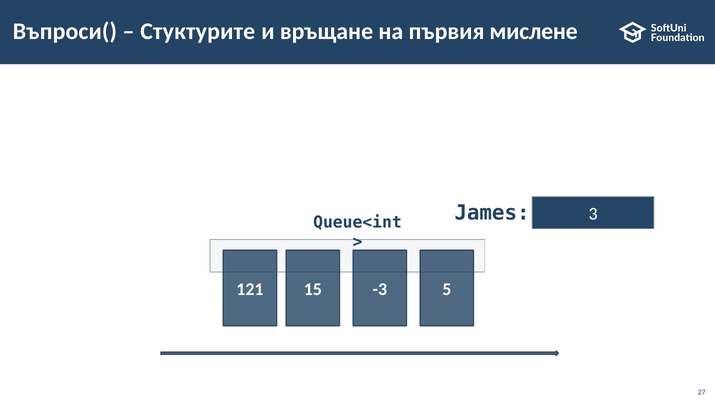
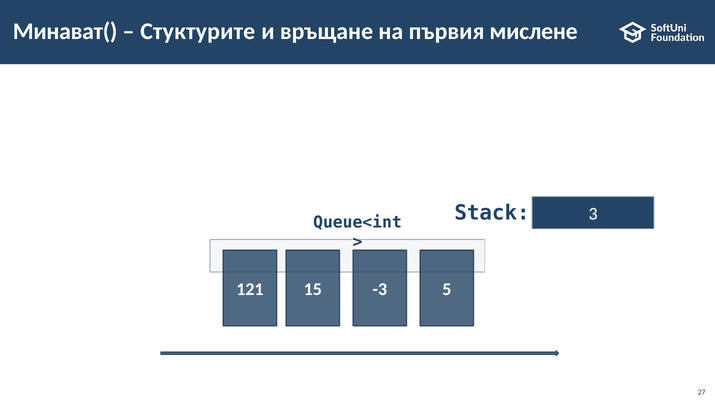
Въпроси(: Въпроси( -> Минават( (65, 32)
James: James -> Stack (492, 213)
